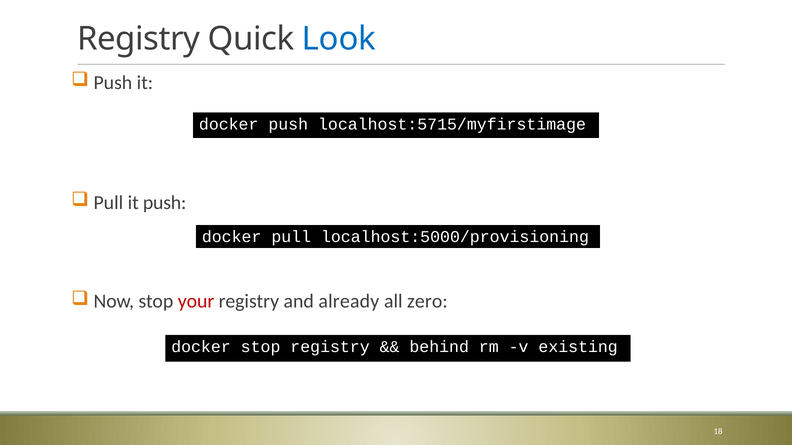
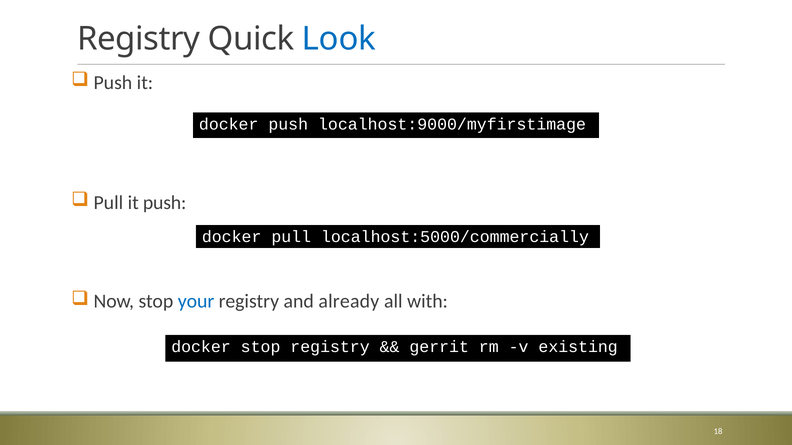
localhost:5715/myfirstimage: localhost:5715/myfirstimage -> localhost:9000/myfirstimage (452, 124)
localhost:5000/provisioning: localhost:5000/provisioning -> localhost:5000/commercially (455, 237)
your colour: red -> blue (196, 302)
zero: zero -> with (427, 302)
behind: behind -> gerrit (439, 347)
